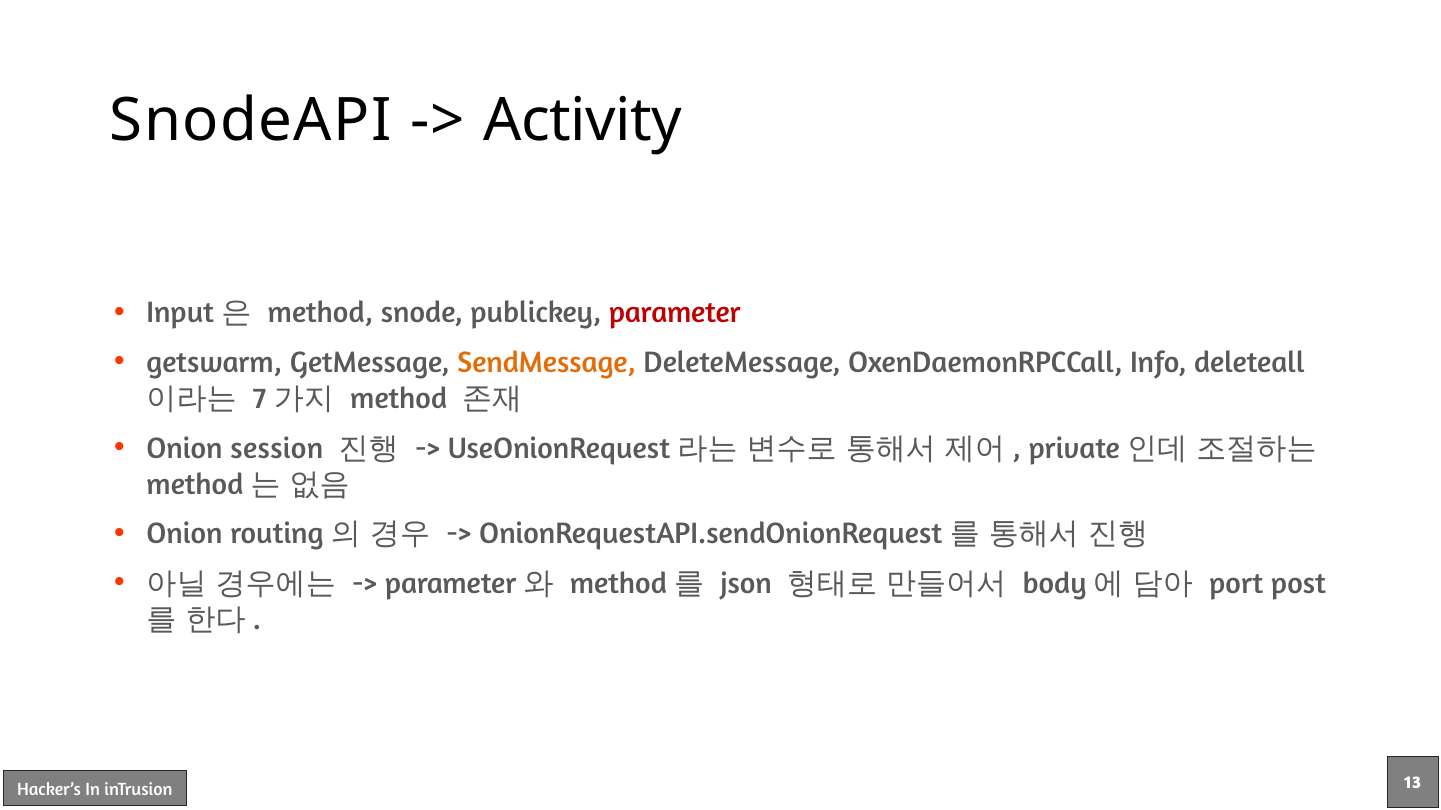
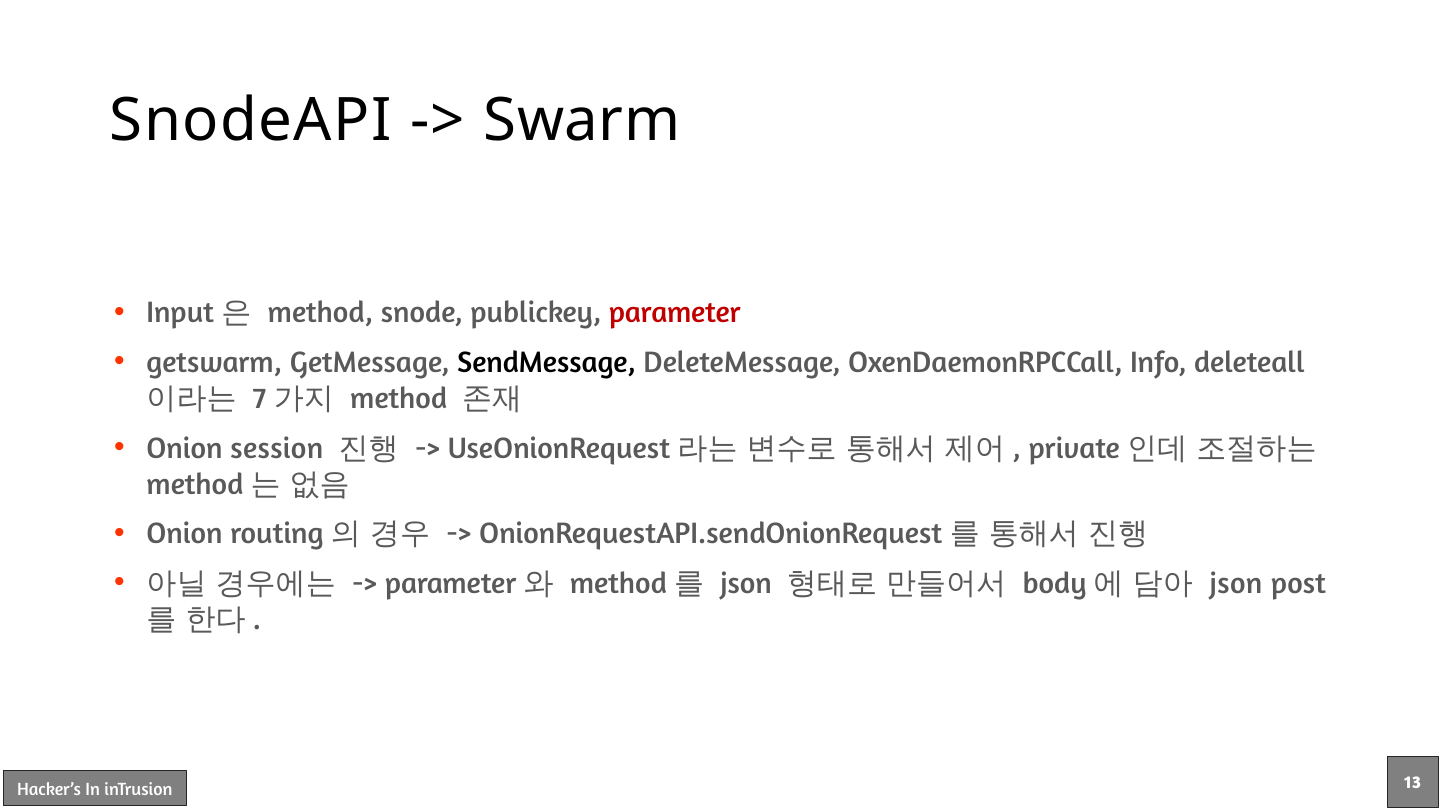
Activity: Activity -> Swarm (582, 121)
SendMessage colour: orange -> black (547, 363)
port: port -> json (1236, 584)
